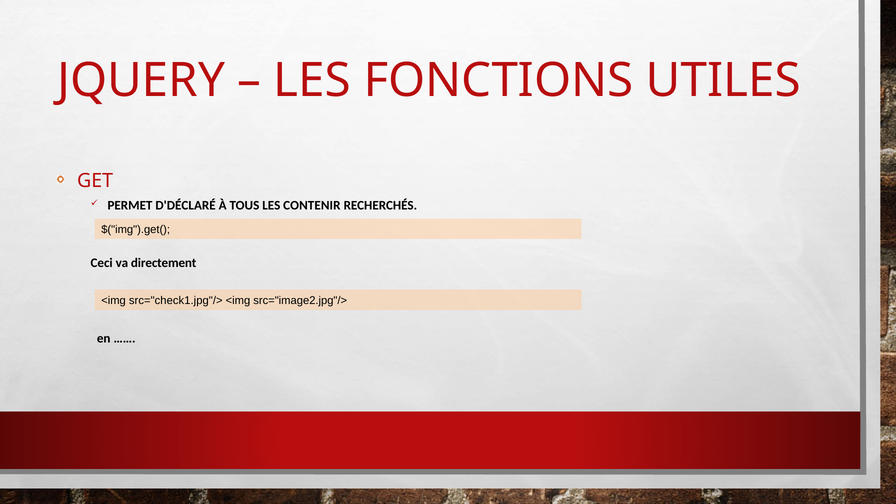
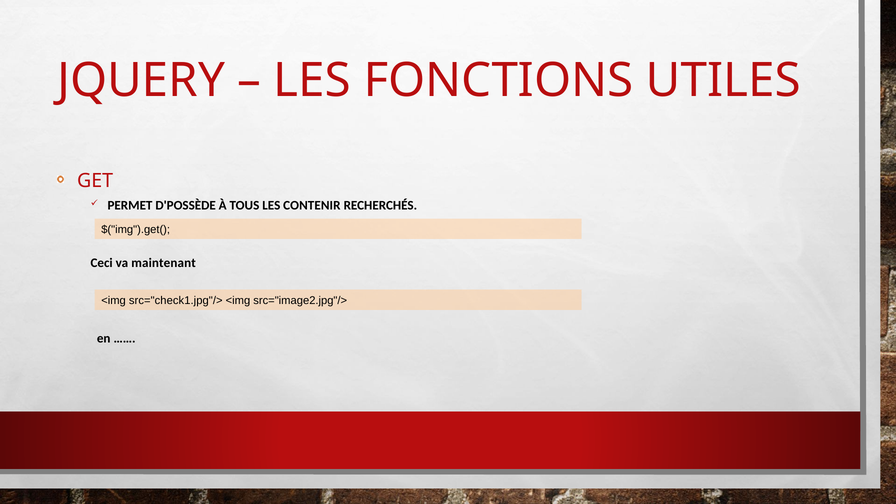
D'DÉCLARÉ: D'DÉCLARÉ -> D'POSSÈDE (186, 205)
directement: directement -> maintenant (164, 263)
